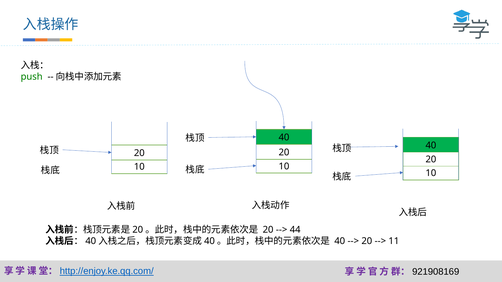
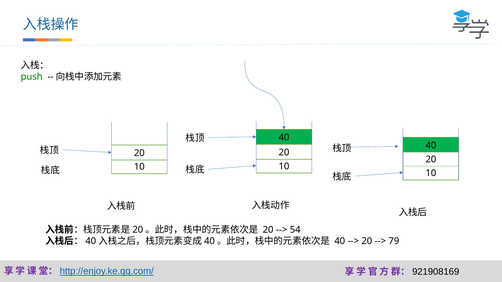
44: 44 -> 54 (295, 230)
11: 11 -> 79 (394, 241)
